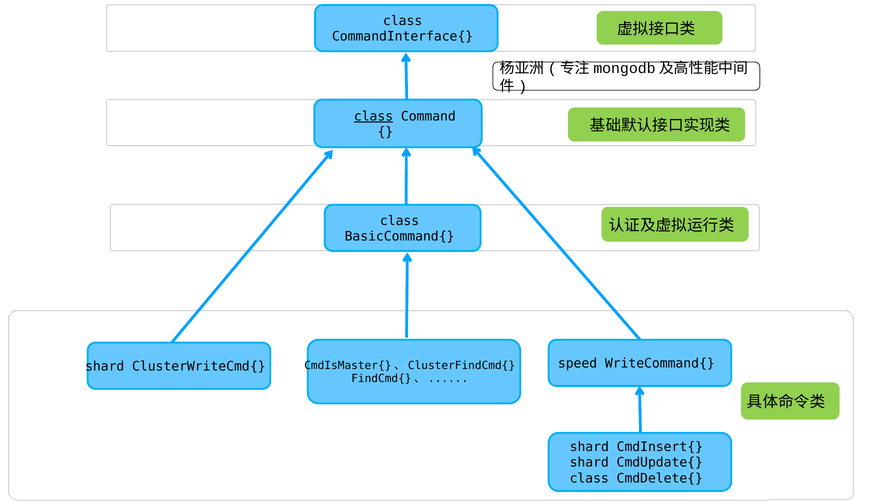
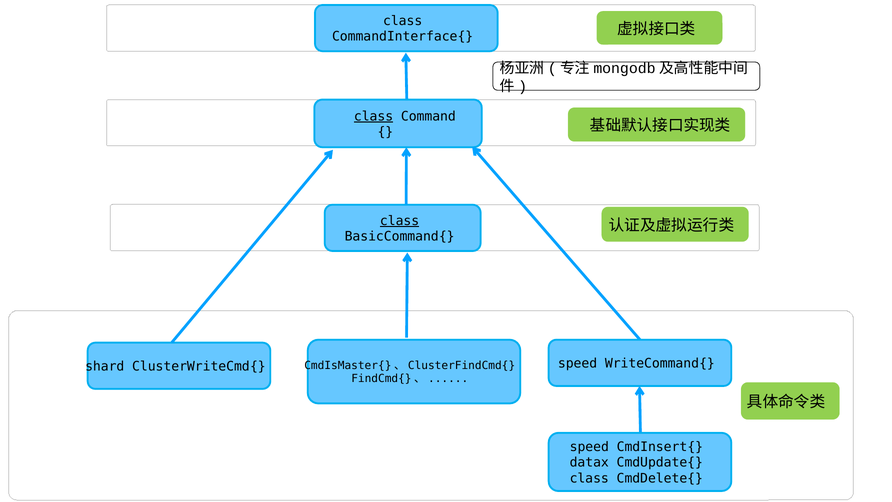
class underline: none -> present (400, 221)
shard: shard -> speed (589, 447)
shard: shard -> datax (589, 462)
